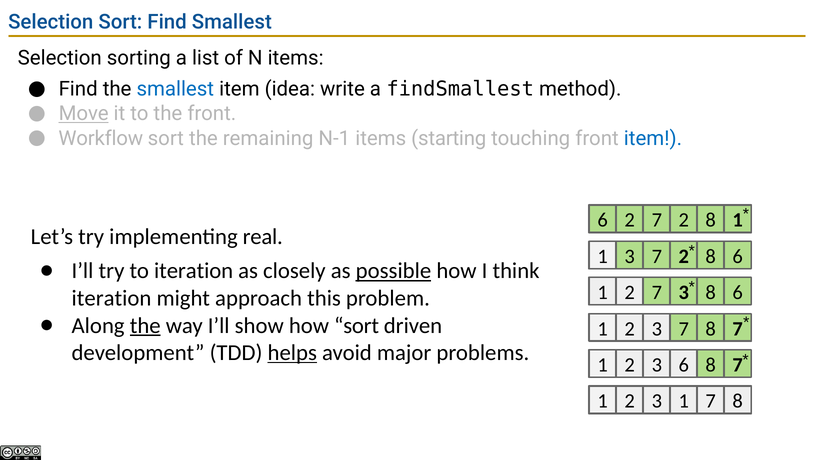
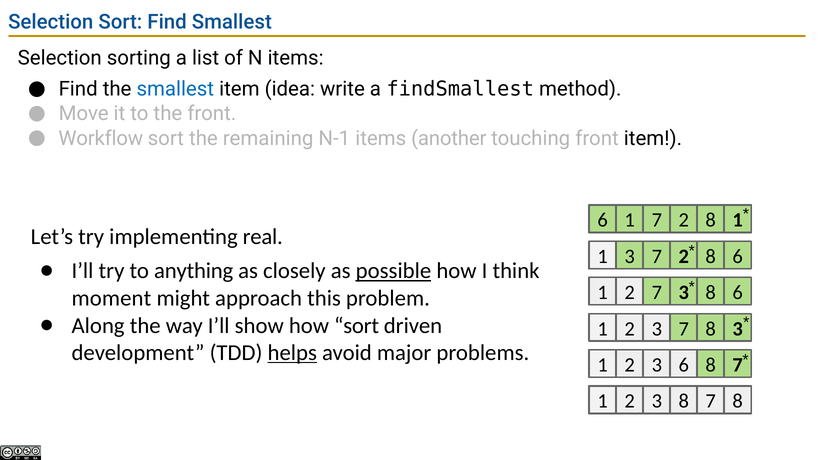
Move underline: present -> none (84, 114)
starting: starting -> another (449, 138)
item colour: blue -> black (653, 138)
2: 2 -> 1 (630, 220)
to iteration: iteration -> anything (194, 271)
iteration: iteration -> moment (111, 298)
the underline: present -> none (145, 326)
7 8 7: 7 -> 3 (738, 329)
2 3 1: 1 -> 8 (684, 401)
